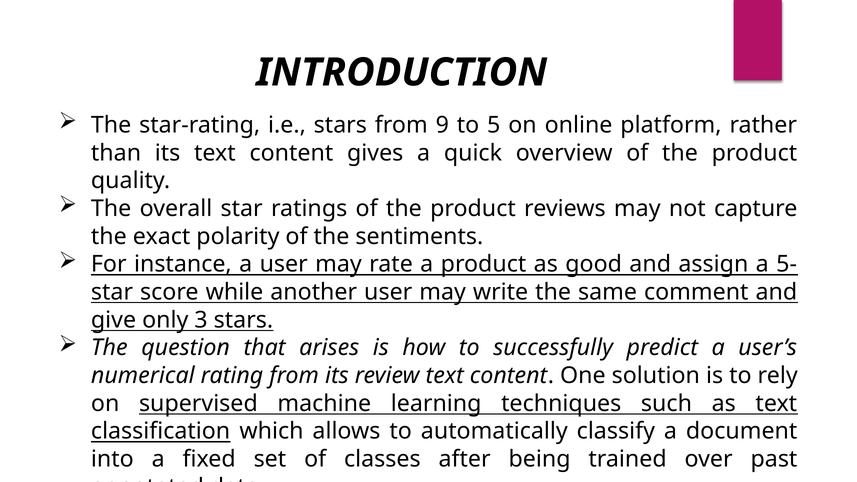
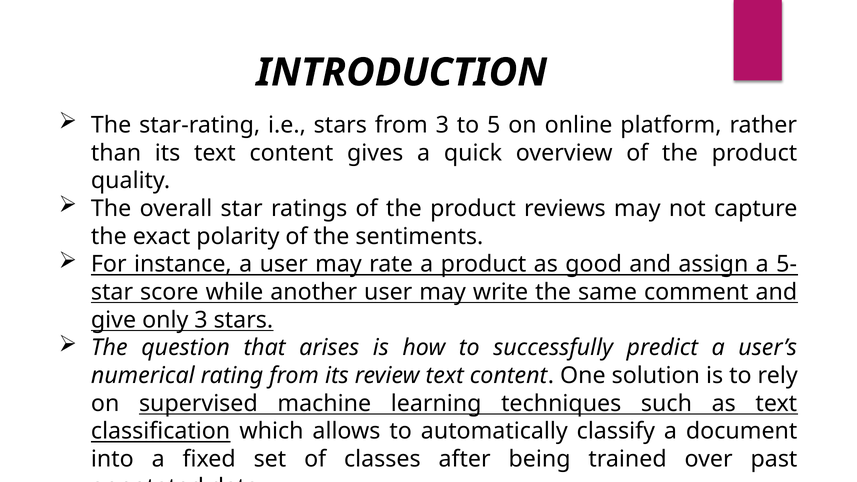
from 9: 9 -> 3 (442, 125)
